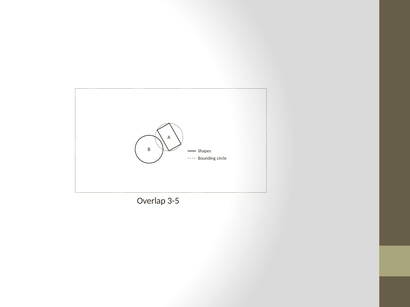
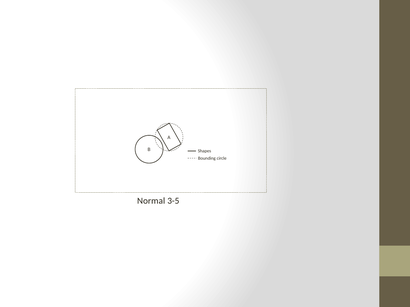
Overlap: Overlap -> Normal (151, 201)
